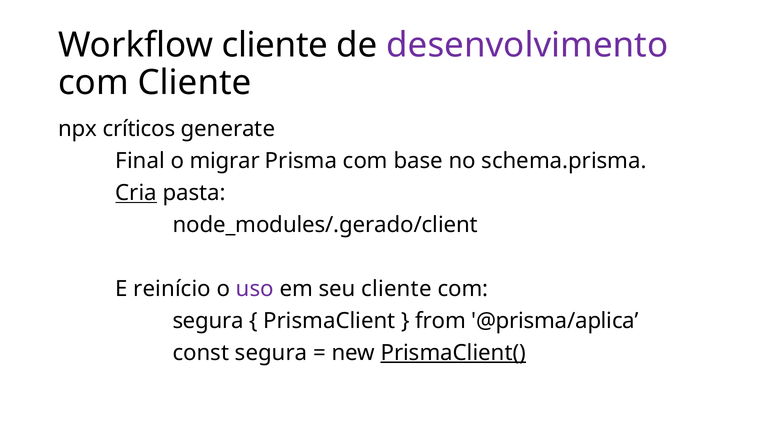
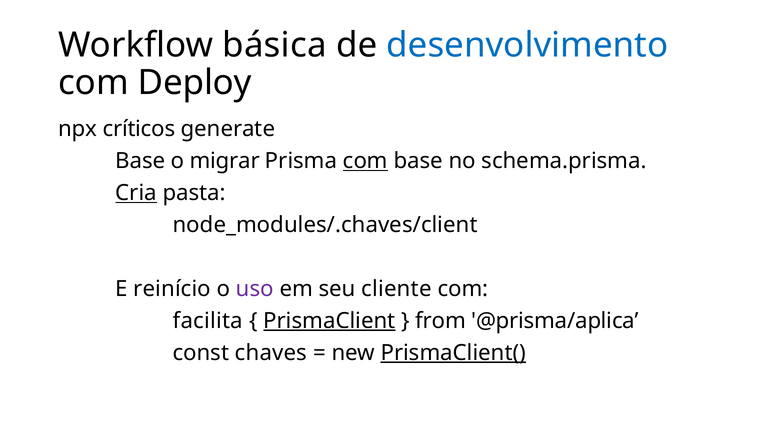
Workflow cliente: cliente -> básica (275, 45)
desenvolvimento colour: purple -> blue (527, 45)
com Cliente: Cliente -> Deploy (195, 83)
Final: Final -> Base (140, 161)
com underline: none -> present (365, 161)
node_modules/.gerado/client: node_modules/.gerado/client -> node_modules/.chaves/client (325, 225)
segura: segura -> facilita (208, 321)
PrismaClient underline: none -> present (329, 321)
const segura: segura -> chaves (271, 353)
